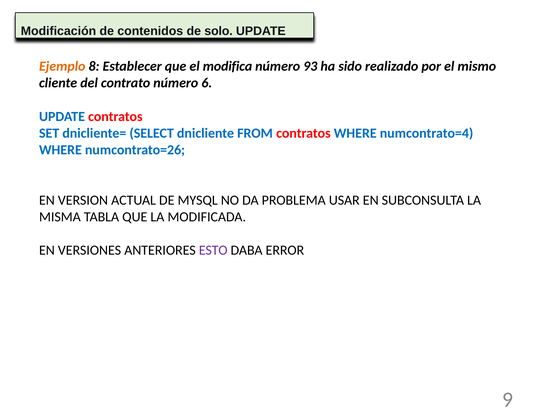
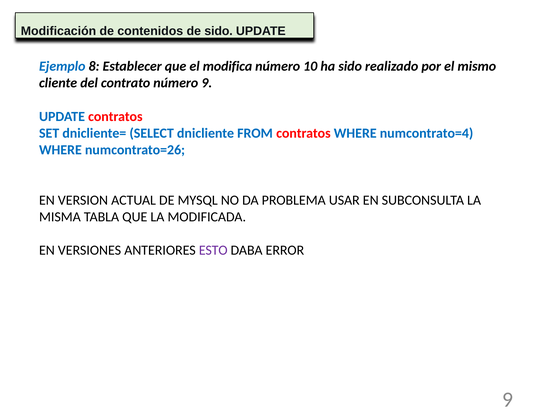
de solo: solo -> sido (219, 31)
Ejemplo colour: orange -> blue (62, 66)
93: 93 -> 10 (310, 66)
número 6: 6 -> 9 (207, 83)
